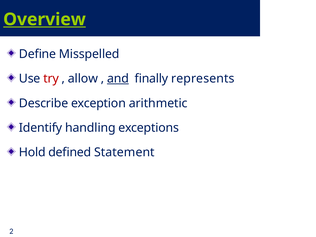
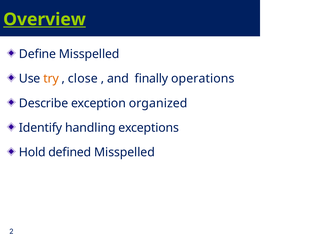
try colour: red -> orange (51, 79)
allow: allow -> close (83, 79)
and underline: present -> none (118, 79)
represents: represents -> operations (203, 79)
arithmetic: arithmetic -> organized (158, 103)
defined Statement: Statement -> Misspelled (124, 152)
